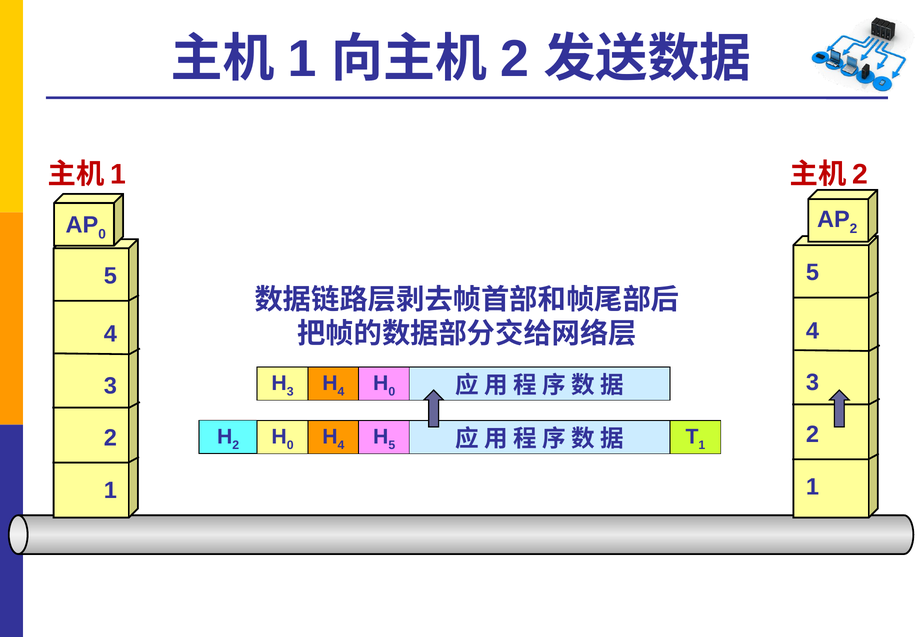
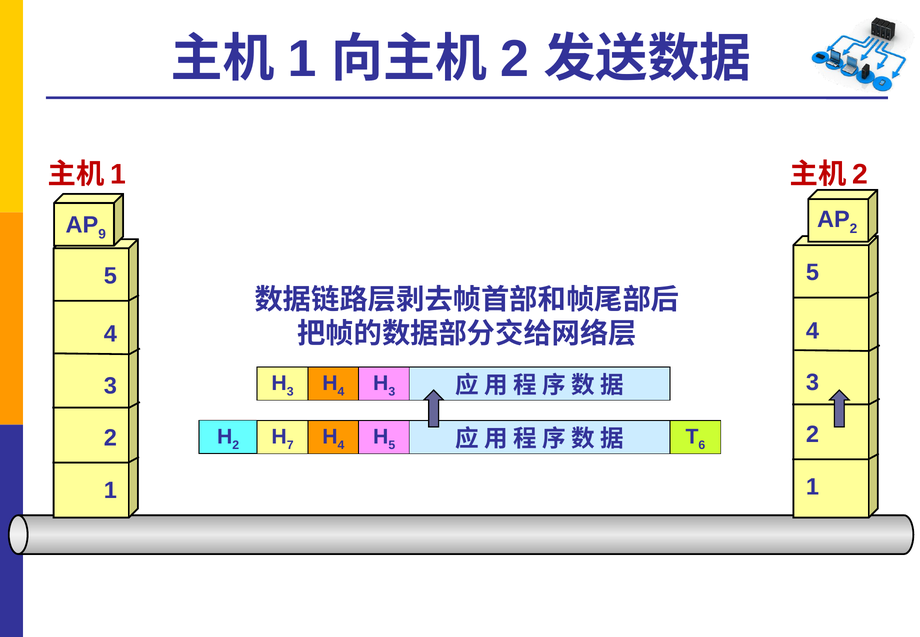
0: 0 -> 9 (102, 234)
0: 0 -> 3 (392, 392)
1: 1 -> 6 (702, 445)
0: 0 -> 7 (290, 445)
